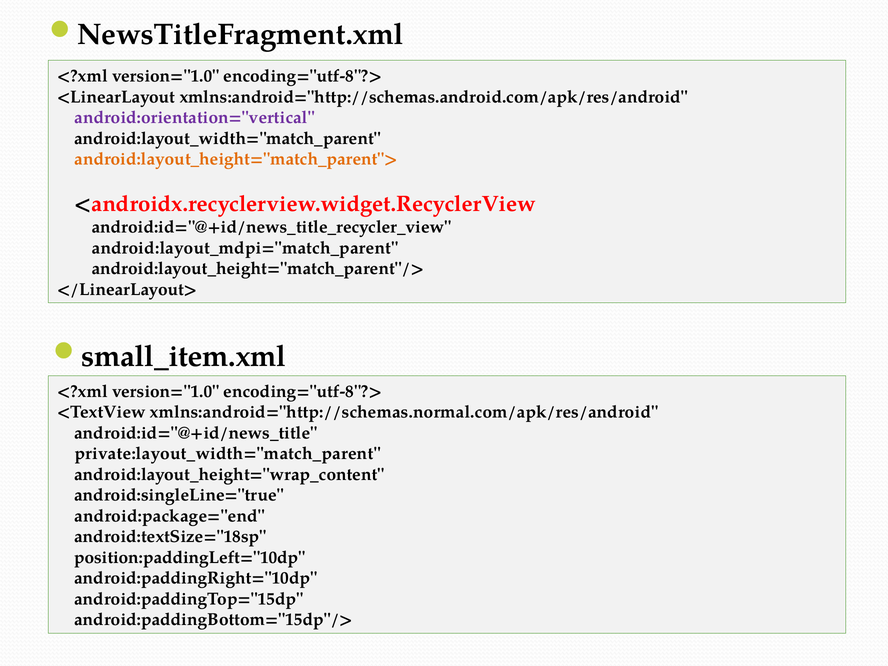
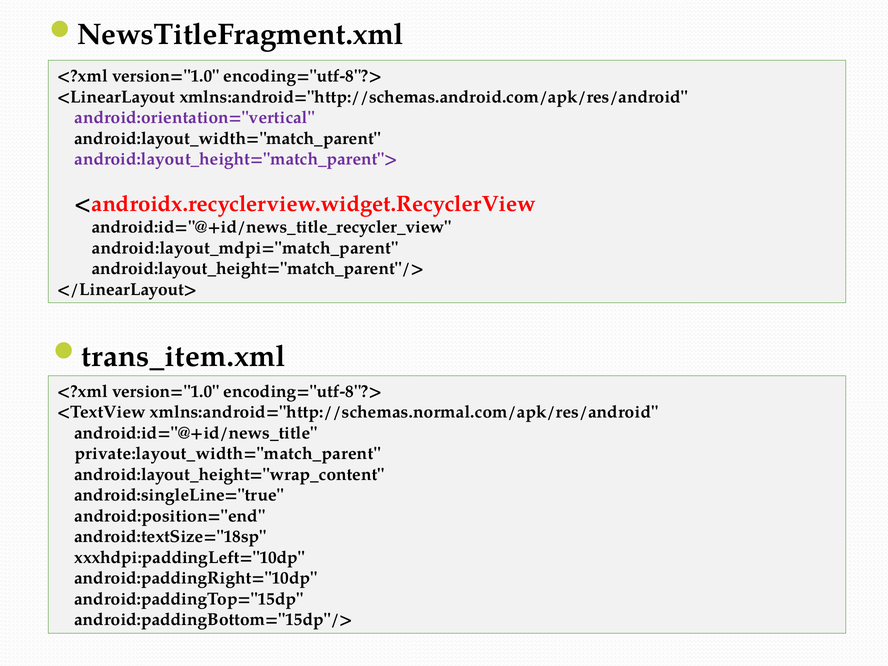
android:layout_height="match_parent"> colour: orange -> purple (236, 159)
small_item.xml: small_item.xml -> trans_item.xml (183, 356)
android:package="end: android:package="end -> android:position="end (170, 516)
position:paddingLeft="10dp: position:paddingLeft="10dp -> xxxhdpi:paddingLeft="10dp (190, 557)
